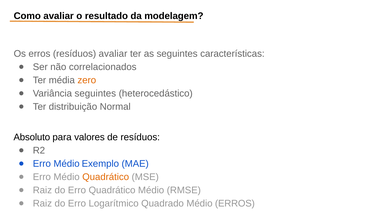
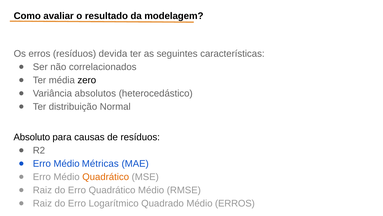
resíduos avaliar: avaliar -> devida (113, 54)
zero colour: orange -> black (87, 80)
Variância seguintes: seguintes -> absolutos (95, 93)
valores: valores -> causas (89, 137)
Exemplo: Exemplo -> Métricas (100, 163)
